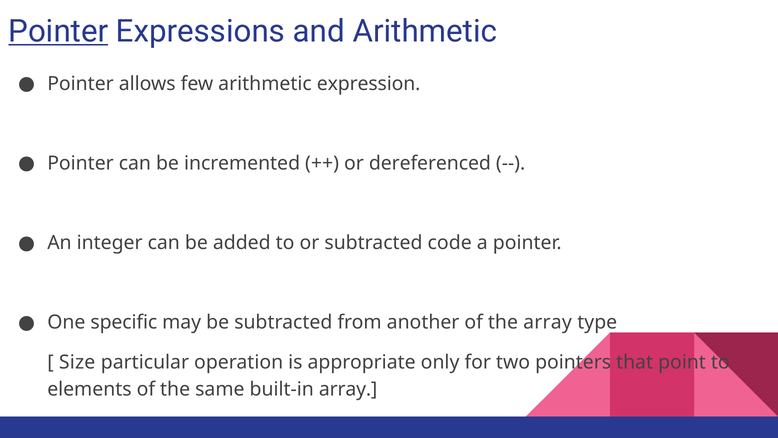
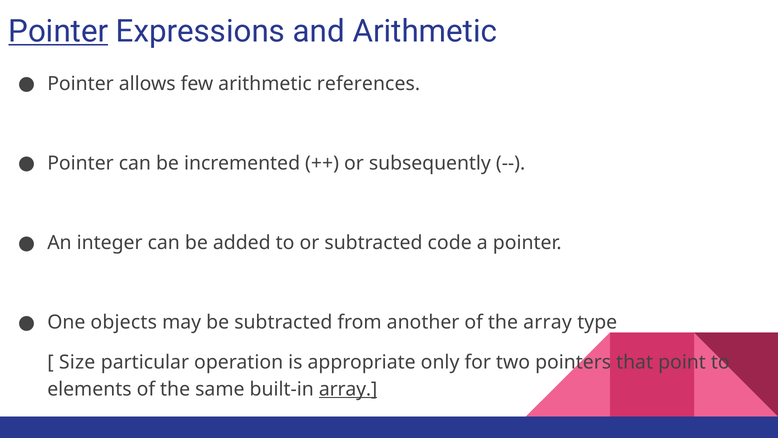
expression: expression -> references (369, 84)
dereferenced: dereferenced -> subsequently (430, 163)
specific: specific -> objects (124, 322)
array underline: none -> present (348, 389)
